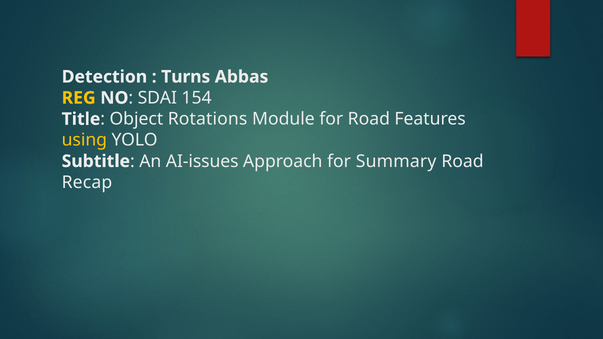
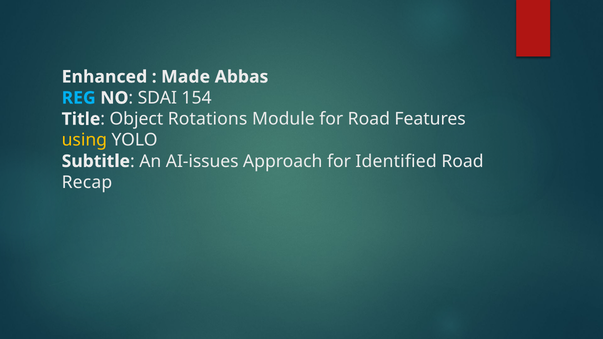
Detection: Detection -> Enhanced (104, 77)
Turns: Turns -> Made (186, 77)
REG colour: yellow -> light blue (79, 98)
Summary: Summary -> Identified (396, 161)
